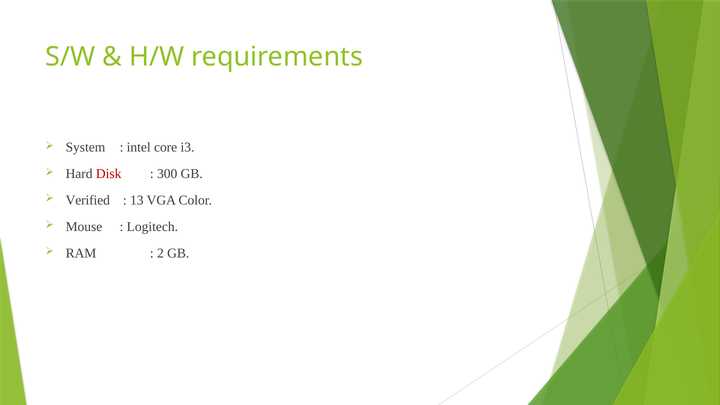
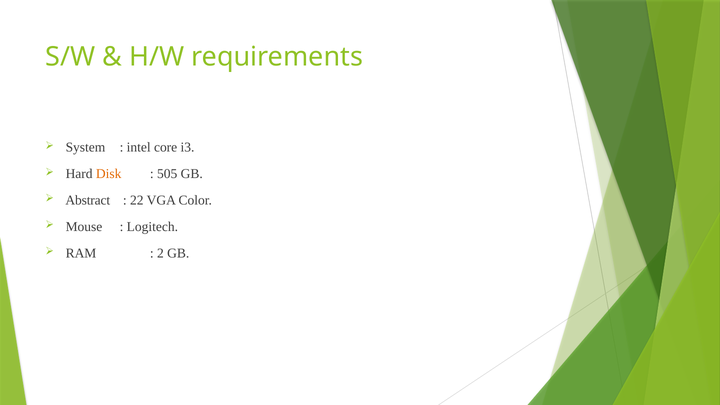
Disk colour: red -> orange (109, 174)
300: 300 -> 505 (167, 174)
Verified: Verified -> Abstract (88, 200)
13: 13 -> 22 (137, 200)
